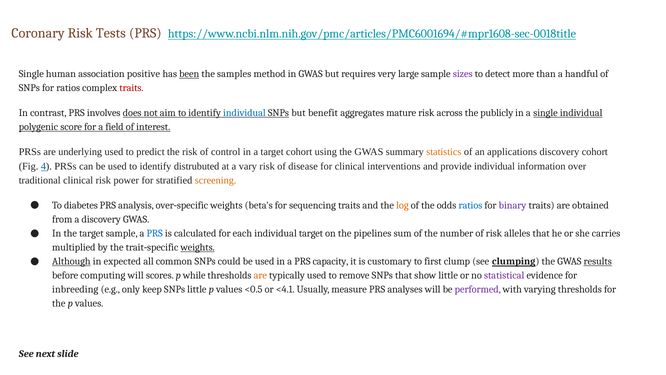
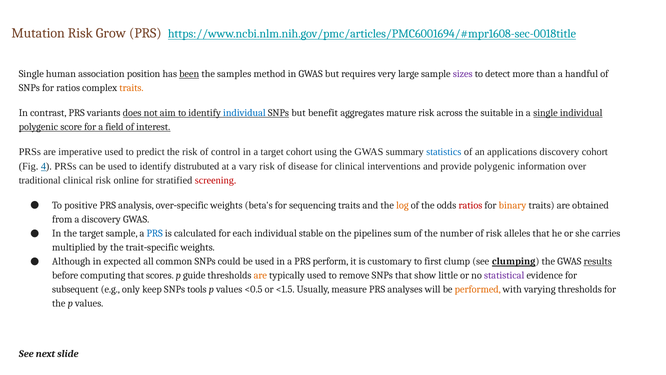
Coronary: Coronary -> Mutation (38, 33)
Tests: Tests -> Grow (111, 33)
positive: positive -> position (144, 74)
traits colour: red -> orange (131, 88)
involves: involves -> variants (104, 113)
publicly: publicly -> suitable (497, 113)
underlying: underlying -> imperative (80, 152)
statistics colour: orange -> blue (444, 152)
provide individual: individual -> polygenic (494, 166)
power: power -> online (126, 180)
screening colour: orange -> red (216, 180)
diabetes: diabetes -> positive (81, 205)
ratios colour: blue -> red (470, 205)
binary colour: purple -> orange (513, 205)
individual target: target -> stable (311, 233)
weights underline: present -> none (198, 247)
Although underline: present -> none (71, 261)
capacity: capacity -> perform (331, 261)
computing will: will -> that (136, 275)
while: while -> guide (194, 275)
inbreeding: inbreeding -> subsequent (75, 289)
SNPs little: little -> tools (197, 289)
<4.1: <4.1 -> <1.5 (285, 289)
performed colour: purple -> orange (478, 289)
